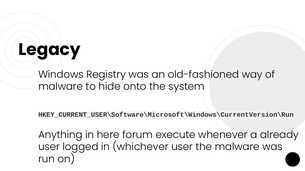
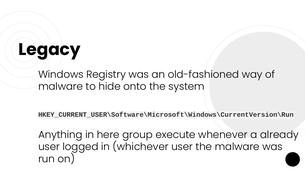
forum: forum -> group (138, 135)
